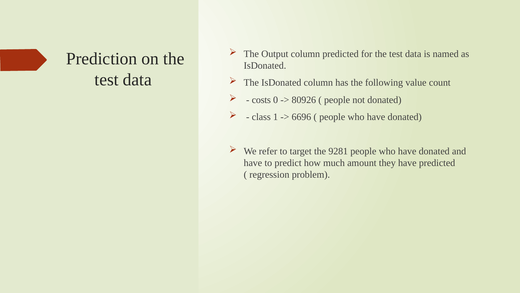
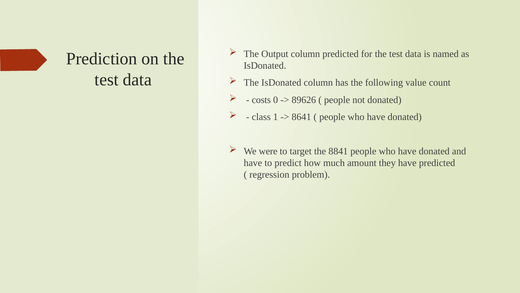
80926: 80926 -> 89626 (304, 100)
6696: 6696 -> 8641 (301, 117)
refer: refer -> were (268, 151)
9281: 9281 -> 8841 (338, 151)
